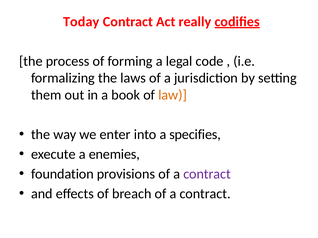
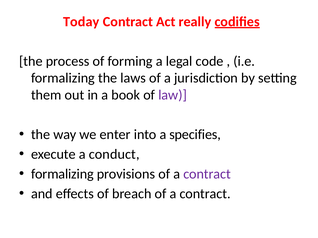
law colour: orange -> purple (173, 95)
enemies: enemies -> conduct (114, 155)
foundation: foundation -> formalizing (62, 174)
